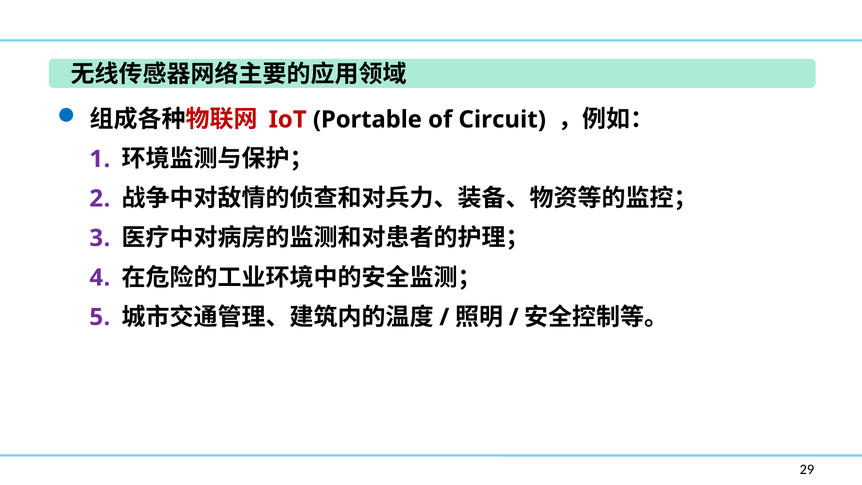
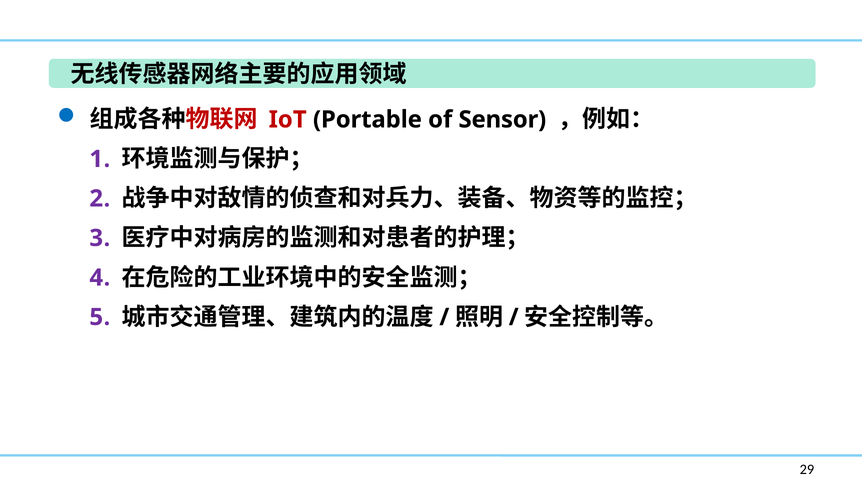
Circuit: Circuit -> Sensor (502, 120)
